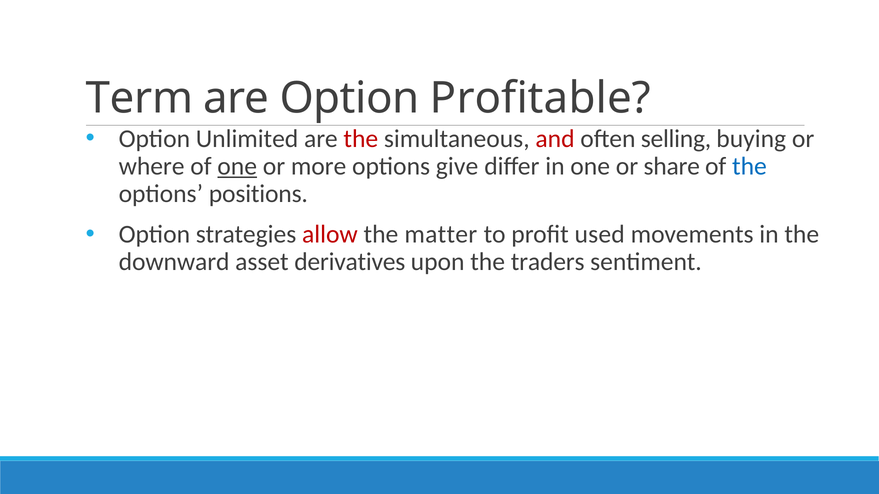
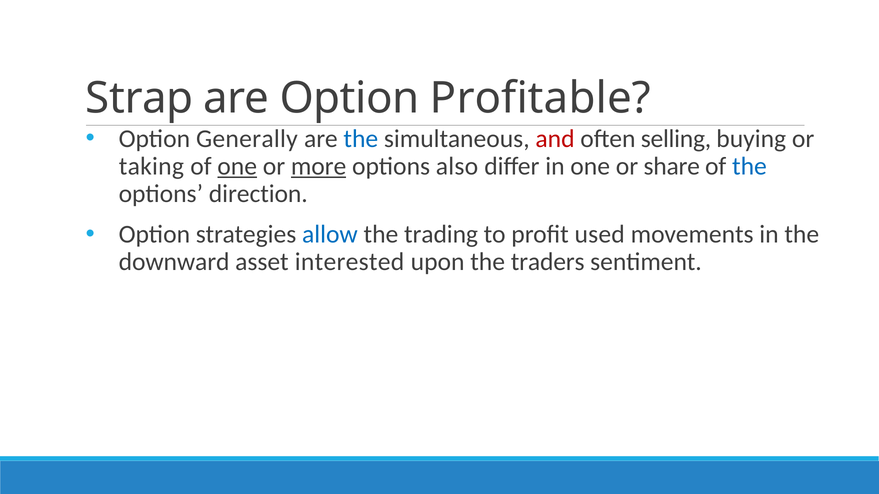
Term: Term -> Strap (139, 98)
Unlimited: Unlimited -> Generally (247, 139)
the colour: red -> blue (361, 139)
where: where -> taking (151, 166)
more underline: none -> present (319, 166)
give: give -> also (457, 166)
positions: positions -> direction (258, 194)
allow colour: red -> blue (330, 235)
matter: matter -> trading (441, 235)
derivatives: derivatives -> interested (350, 262)
